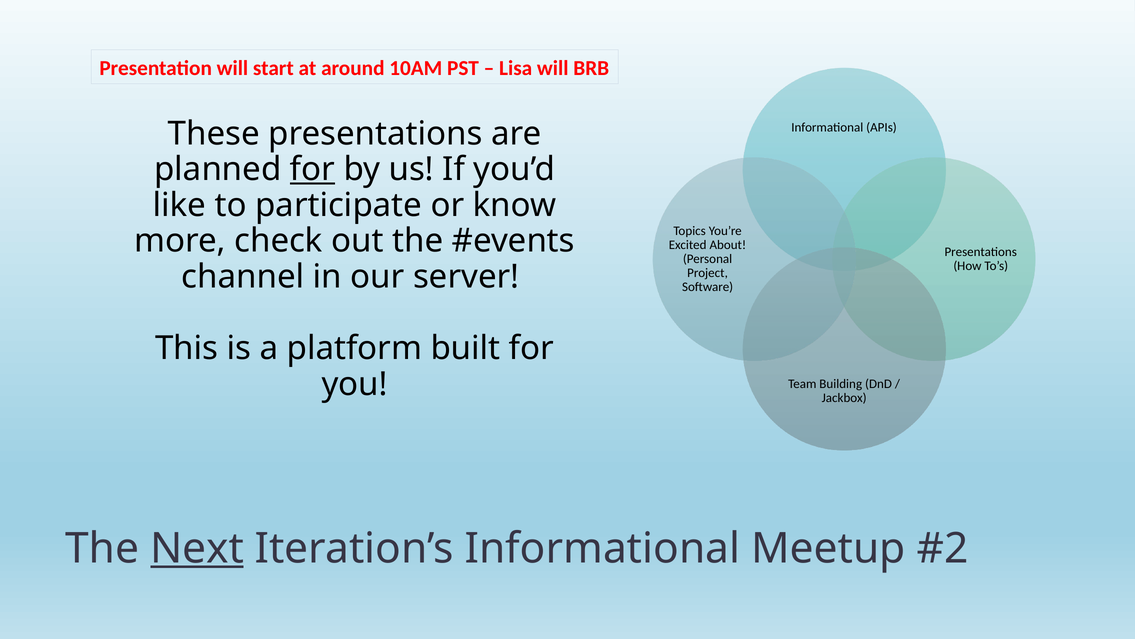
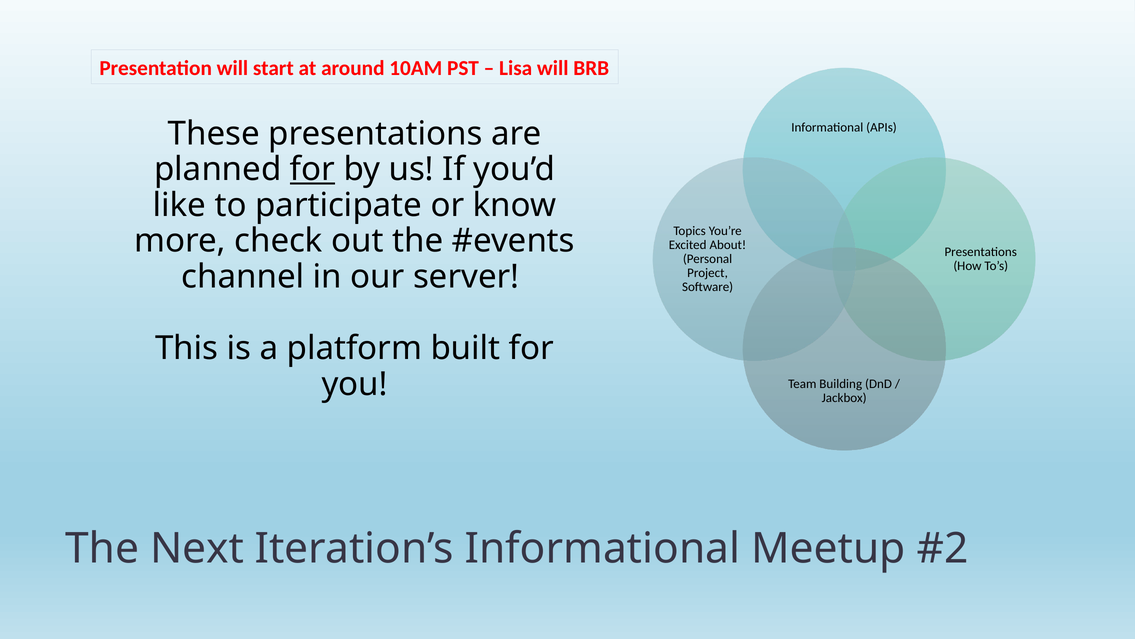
Next underline: present -> none (197, 548)
